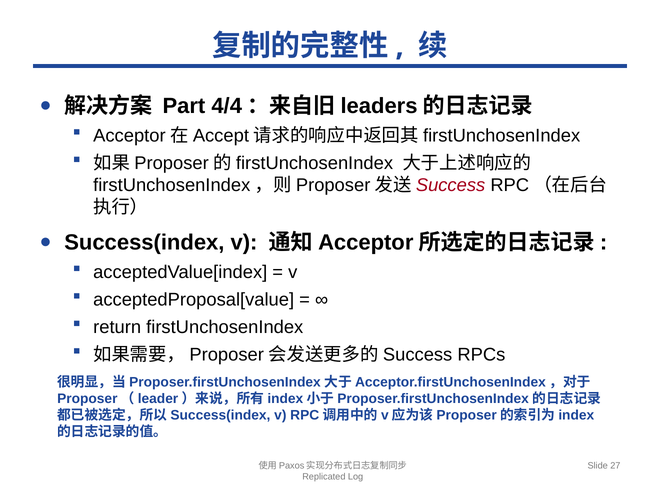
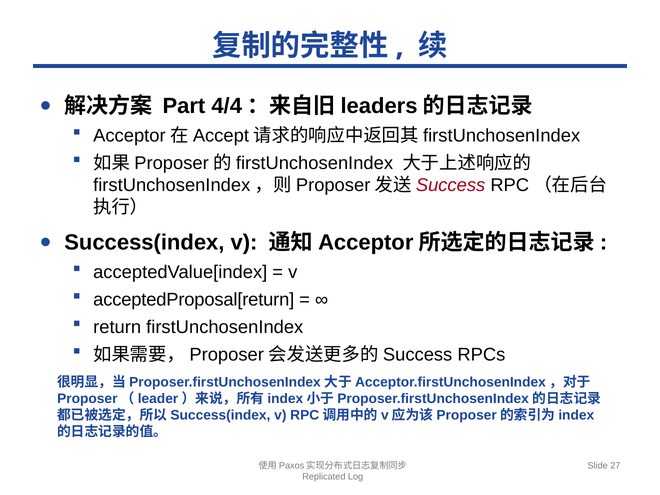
acceptedProposal[value: acceptedProposal[value -> acceptedProposal[return (194, 299)
